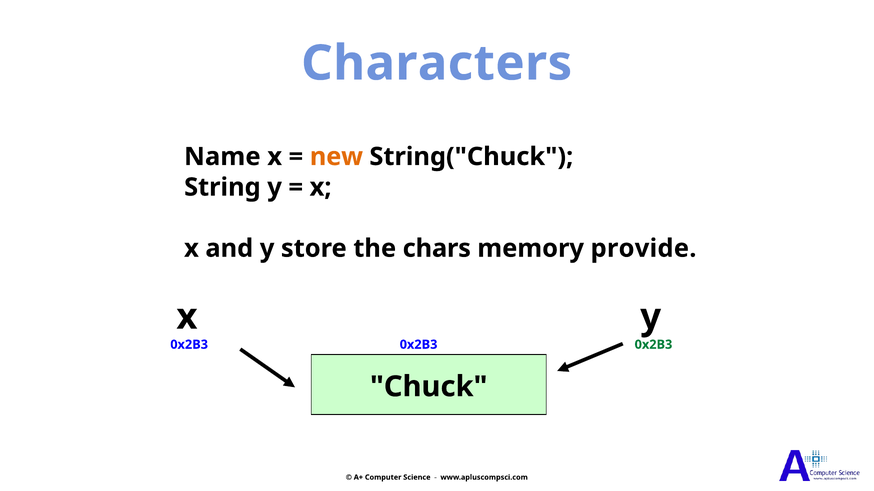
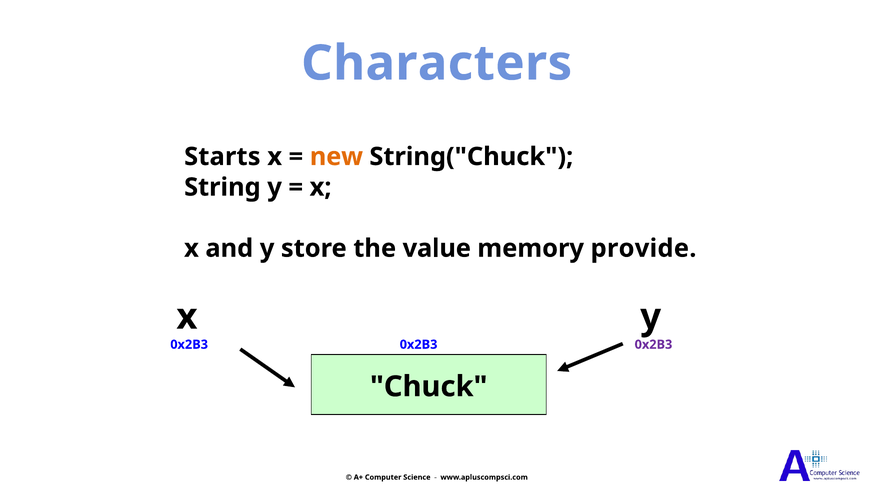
Name: Name -> Starts (222, 157)
chars: chars -> value (437, 249)
0x2B3 colour: green -> purple (653, 345)
